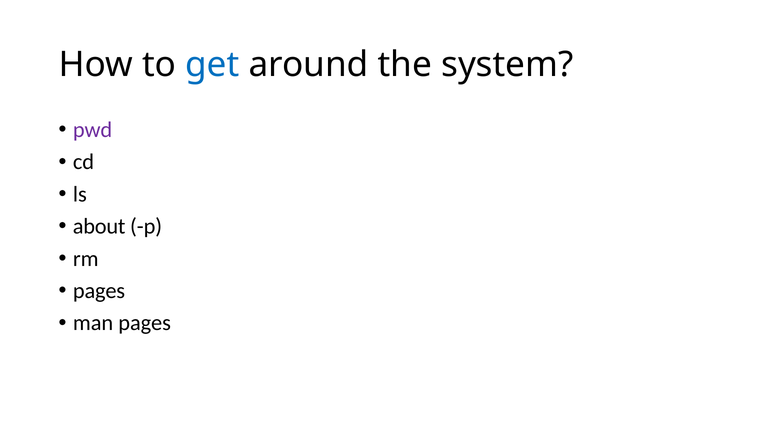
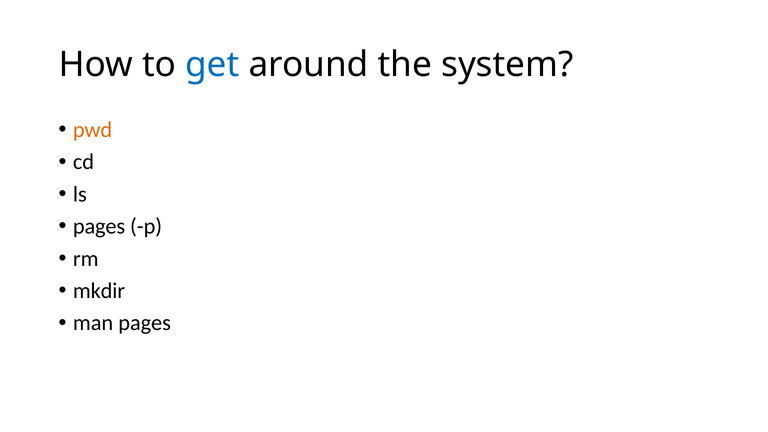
pwd colour: purple -> orange (93, 130)
about: about -> pages (99, 226)
pages: pages -> mkdir (99, 291)
